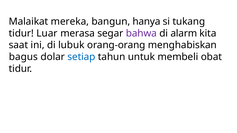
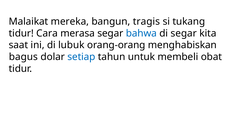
hanya: hanya -> tragis (146, 21)
Luar: Luar -> Cara (47, 33)
bahwa colour: purple -> blue (141, 33)
di alarm: alarm -> segar (184, 33)
